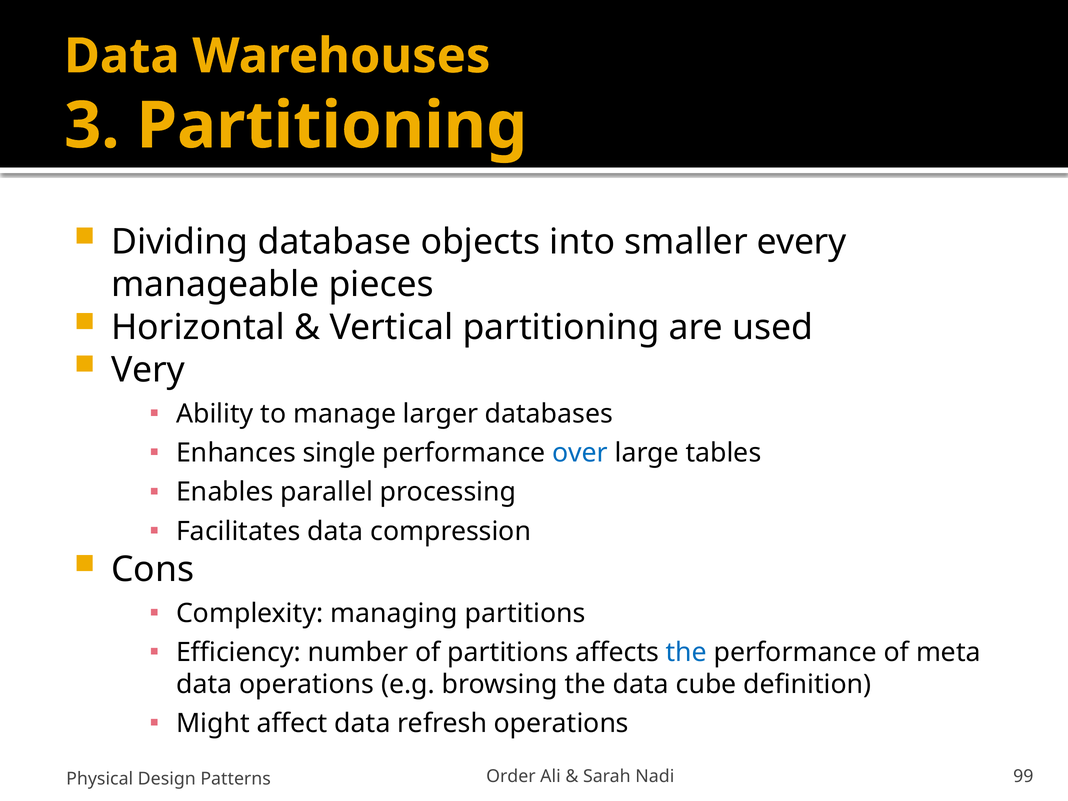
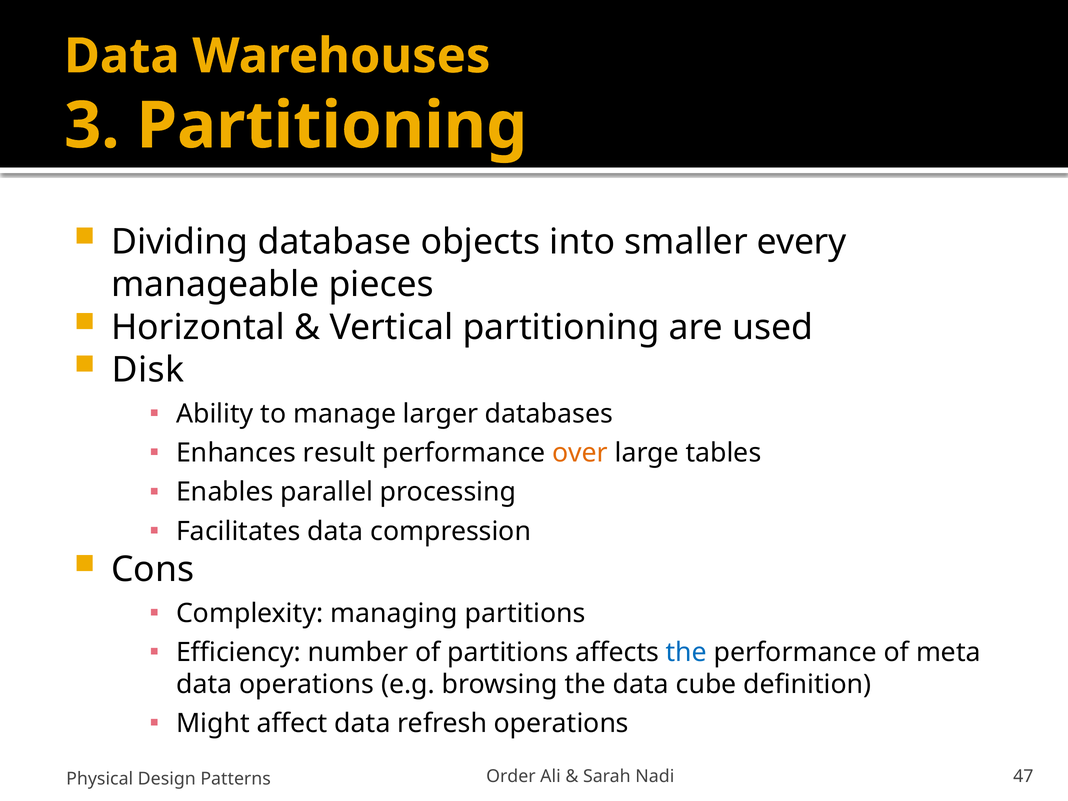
Very: Very -> Disk (148, 370)
single: single -> result (339, 453)
over colour: blue -> orange (580, 453)
99: 99 -> 47 (1023, 776)
